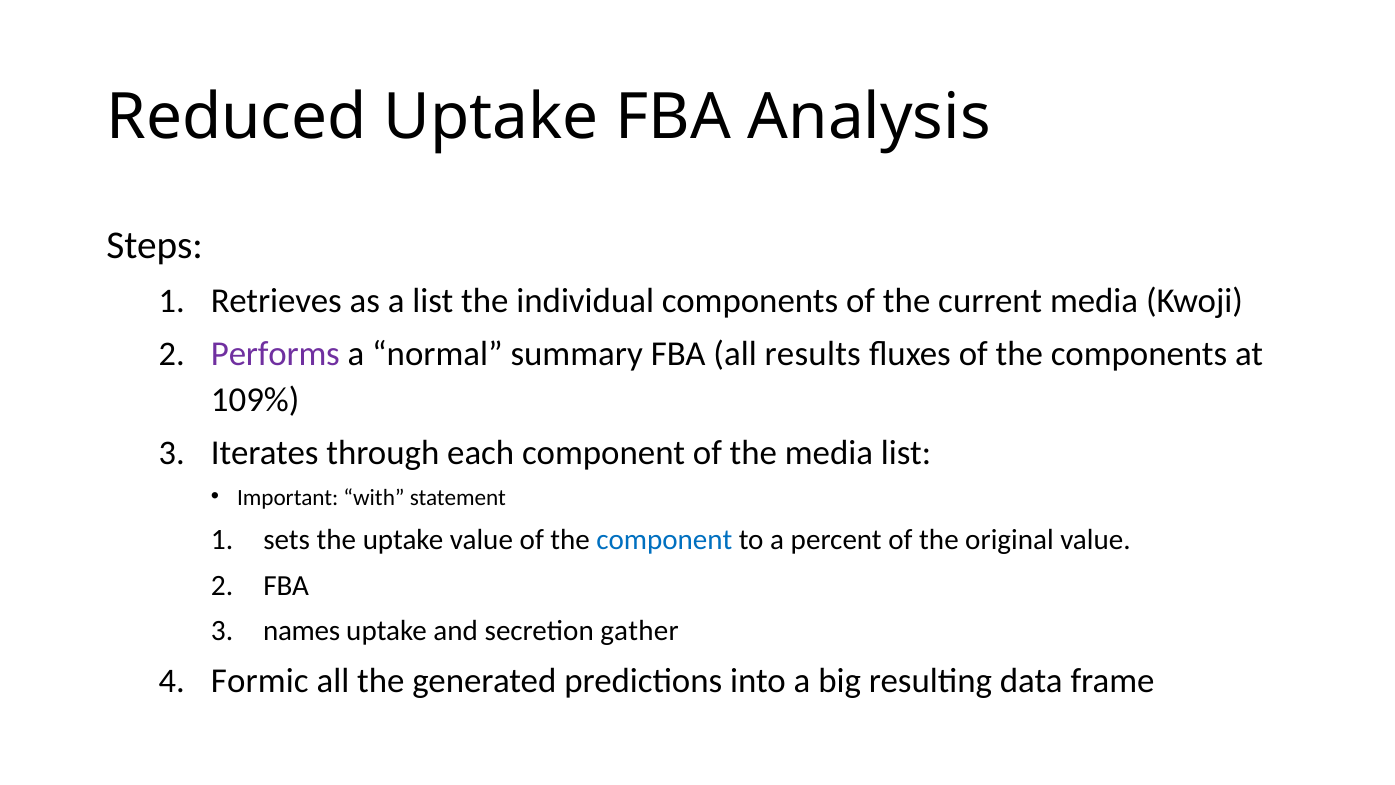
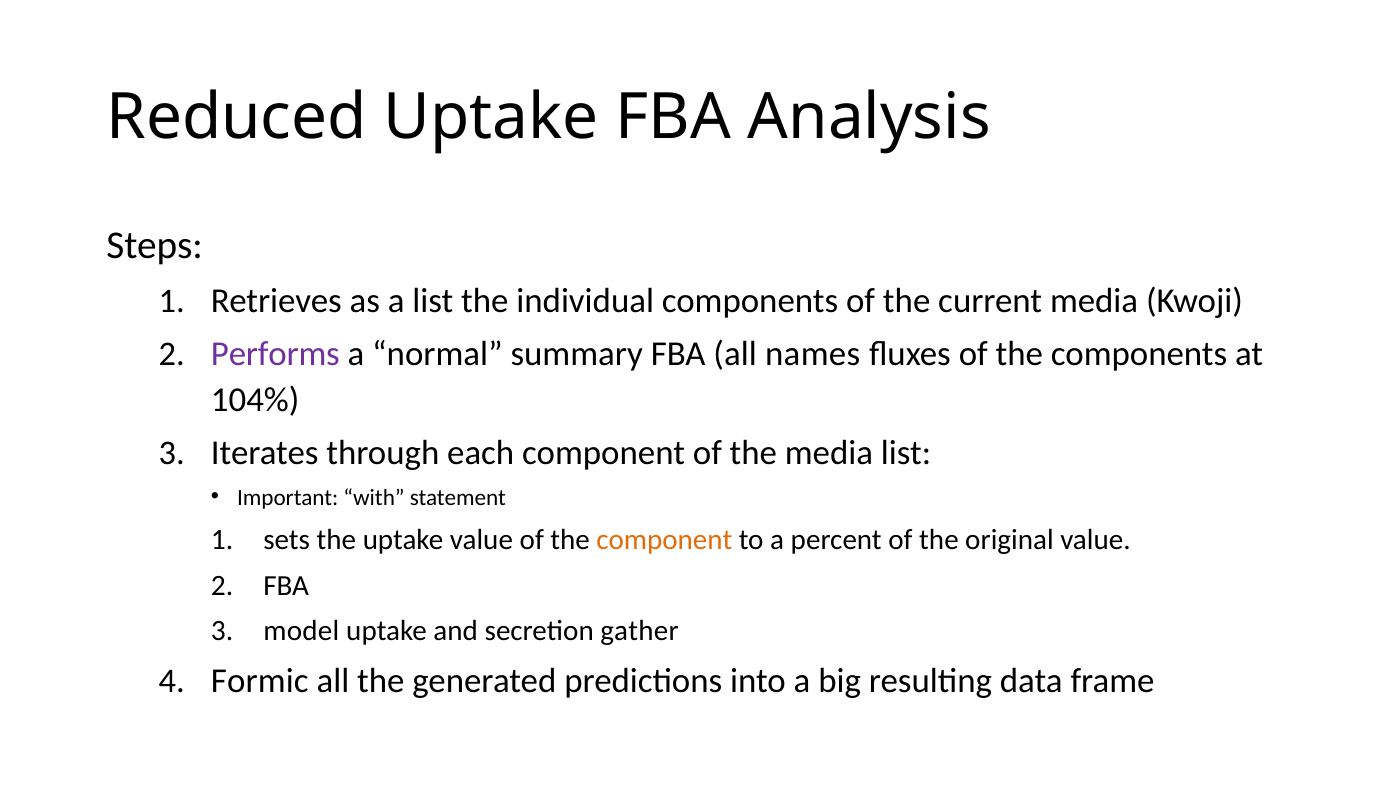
results: results -> names (813, 354)
109%: 109% -> 104% (255, 400)
component colour: blue -> orange (664, 540)
names: names -> model (301, 631)
